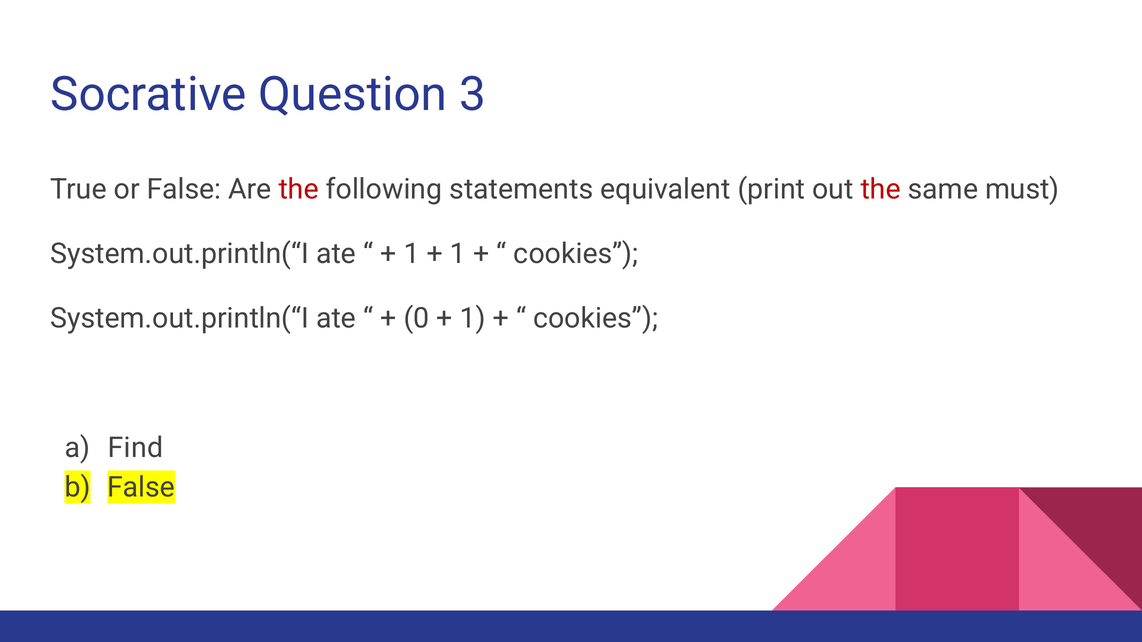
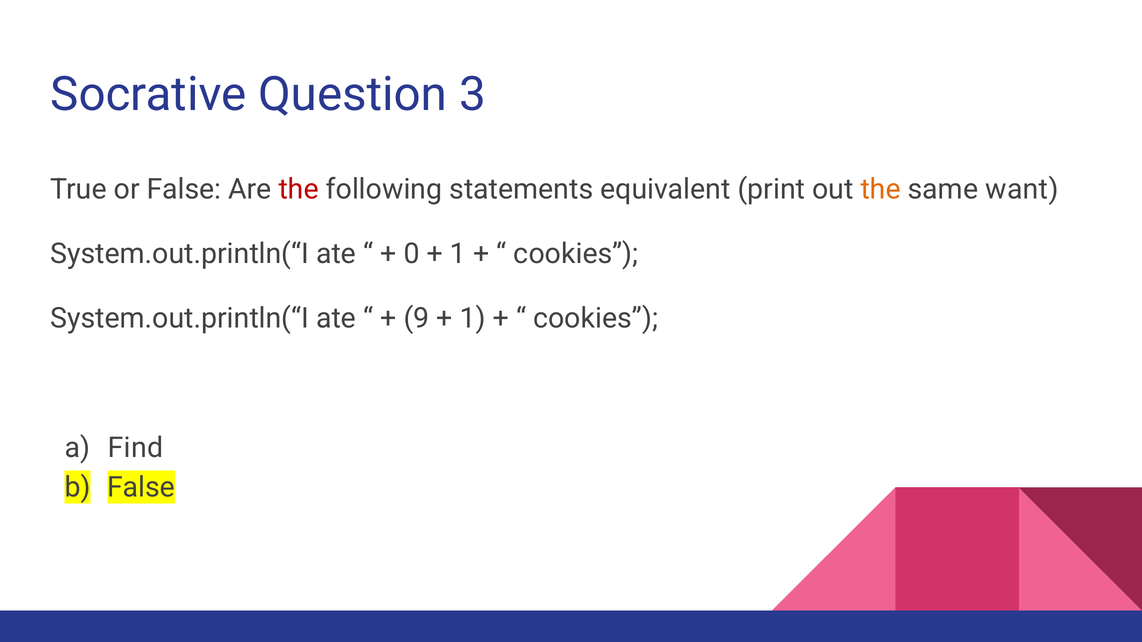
the colour: red -> orange (881, 189)
must: must -> want (1022, 189)
1: 1 -> 0 (412, 254)
0: 0 -> 9 (417, 319)
